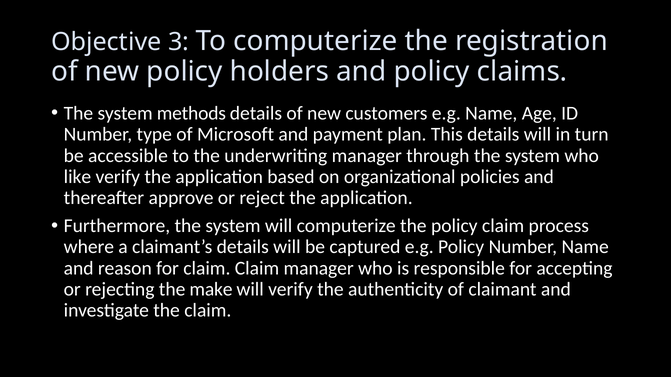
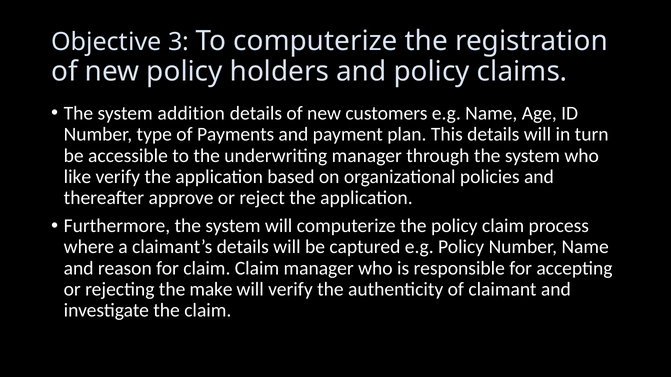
methods: methods -> addition (191, 113)
Microsoft: Microsoft -> Payments (236, 135)
